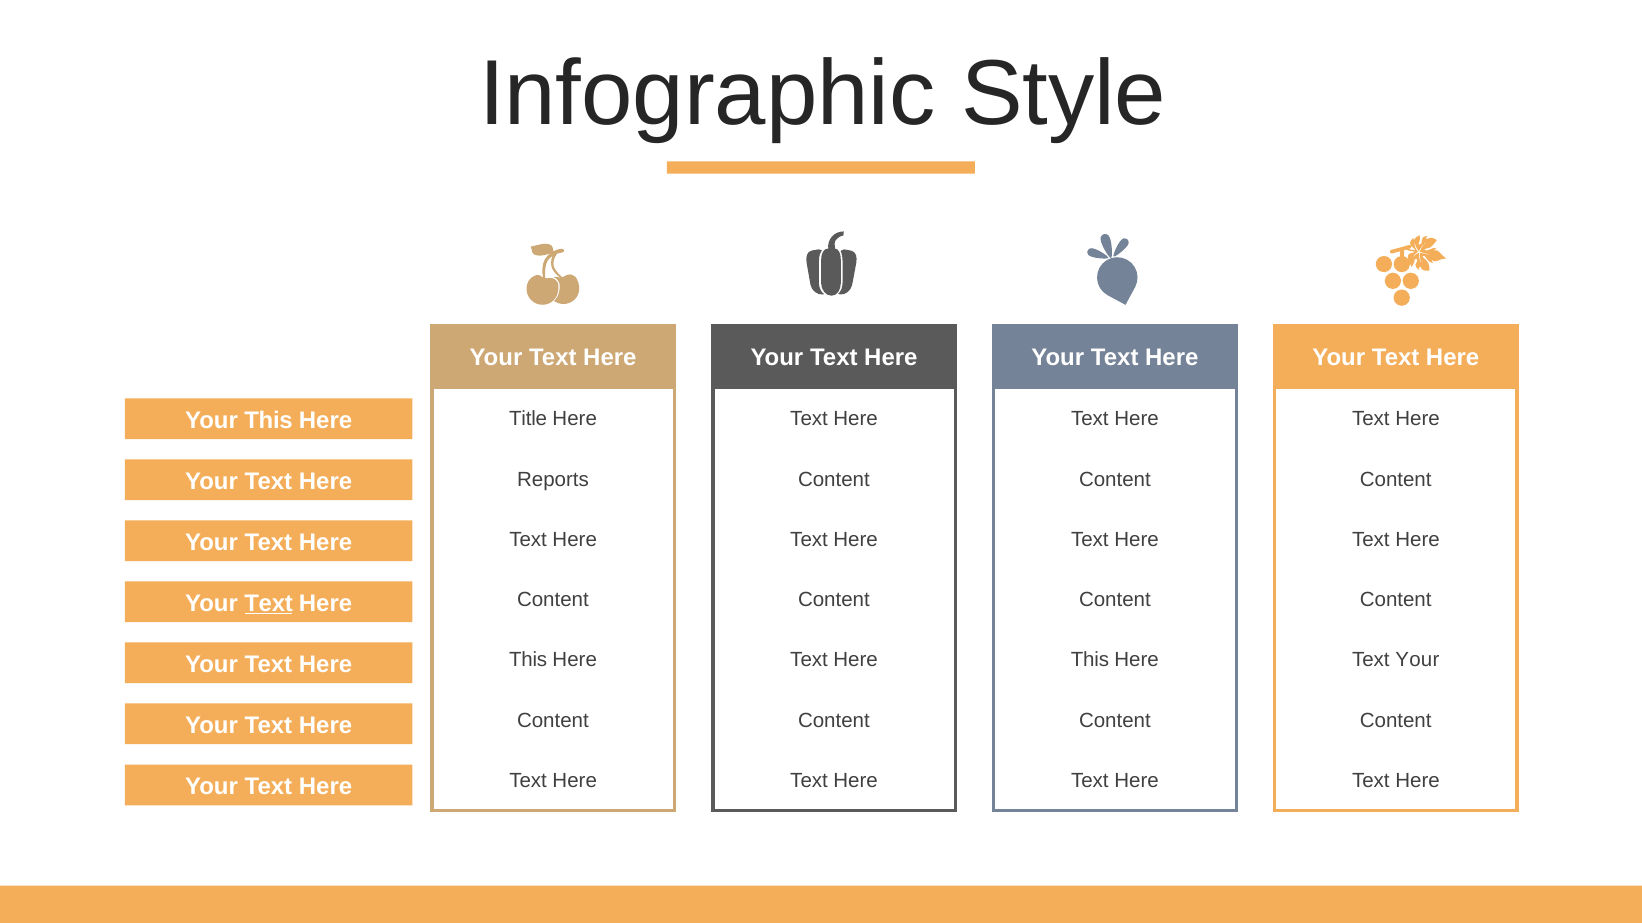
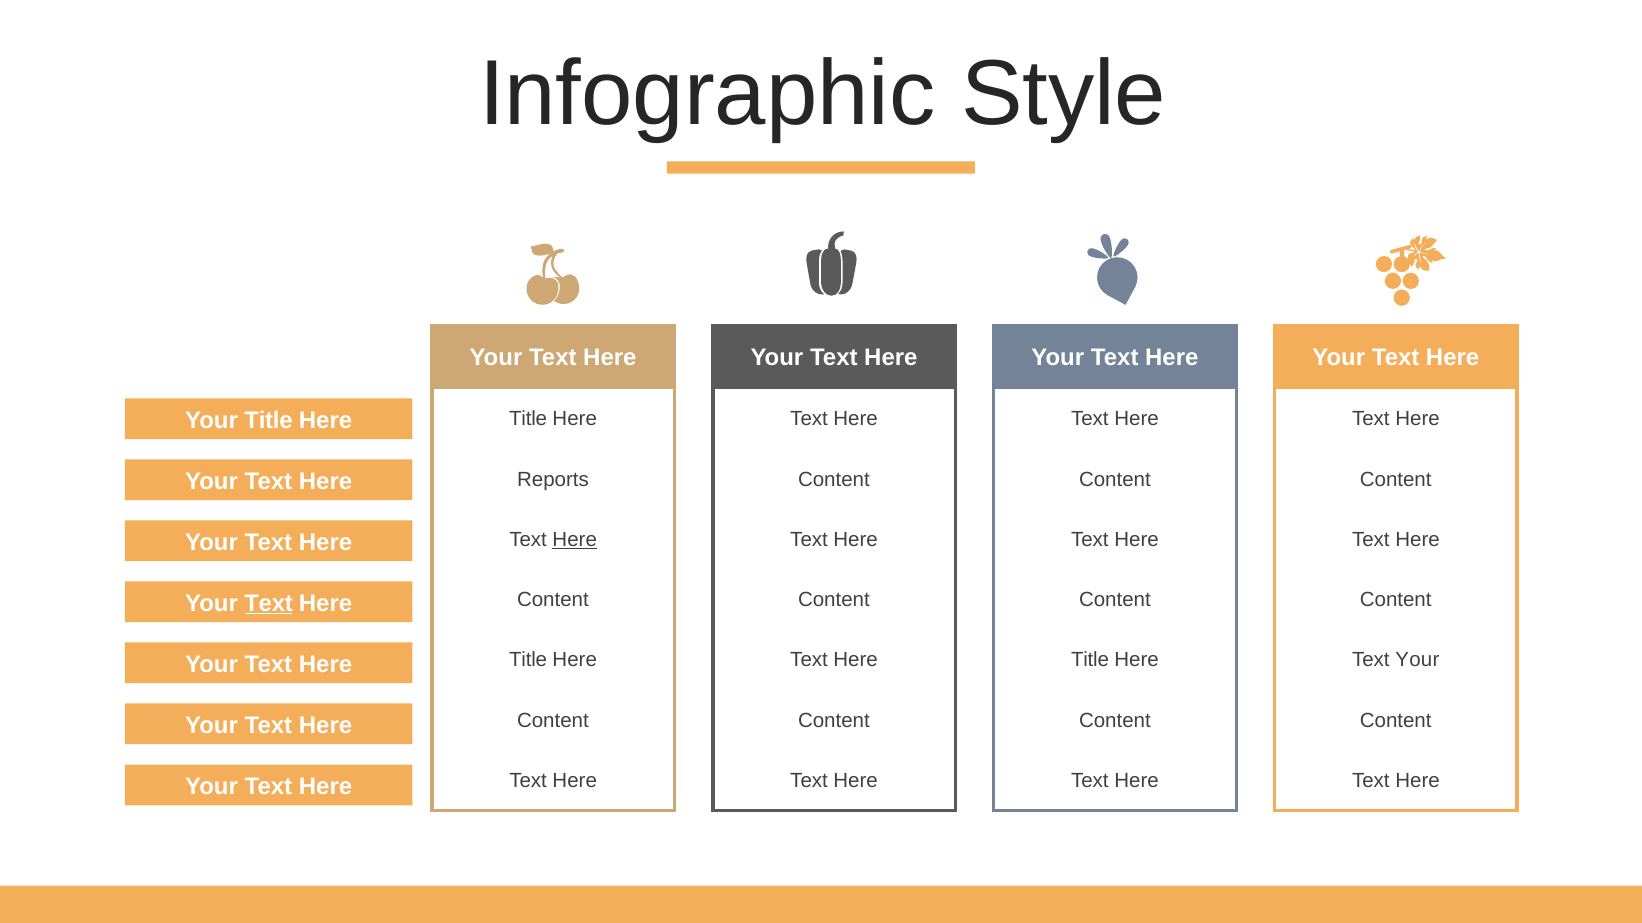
Your This: This -> Title (269, 421)
Here underline: none -> present (575, 540)
This: This -> Title (528, 661)
This: This -> Title (1090, 661)
